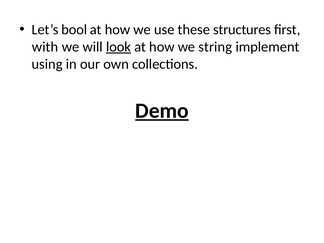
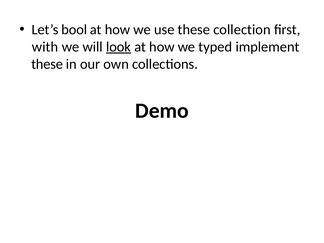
structures: structures -> collection (242, 30)
string: string -> typed (215, 47)
using: using -> these (47, 64)
Demo underline: present -> none (162, 111)
